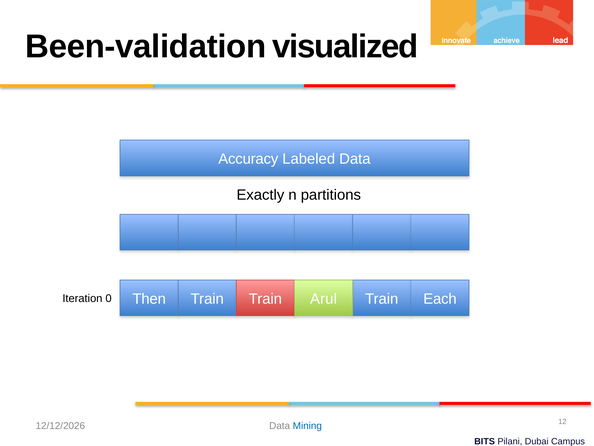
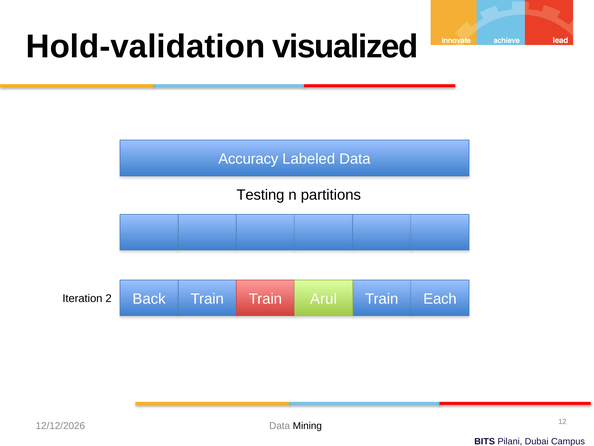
Been-validation: Been-validation -> Hold-validation (145, 47)
Exactly: Exactly -> Testing (260, 195)
Then: Then -> Back (149, 299)
0: 0 -> 2 (109, 298)
Mining colour: blue -> black (307, 425)
